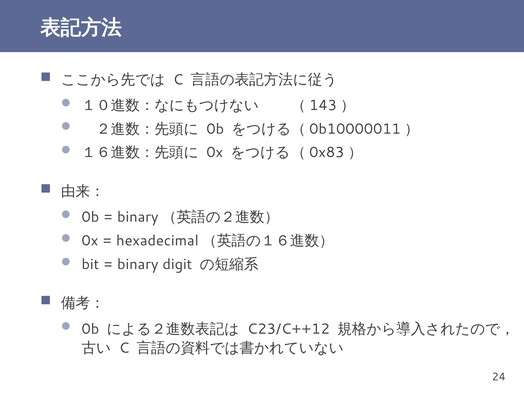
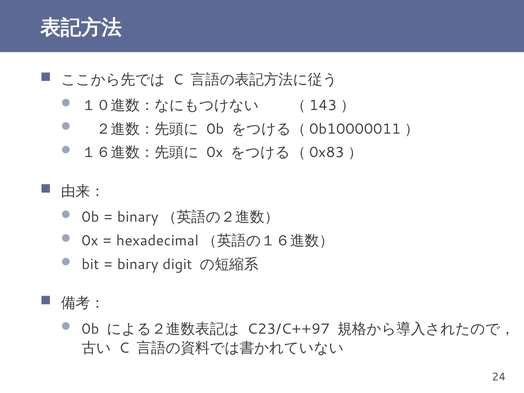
C23/C++12: C23/C++12 -> C23/C++97 (288, 329)
